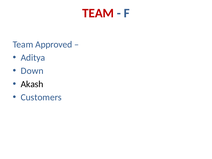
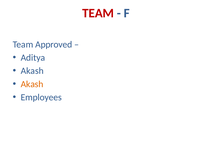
Down: Down -> Akash (32, 71)
Akash colour: black -> orange (32, 84)
Customers: Customers -> Employees (41, 97)
